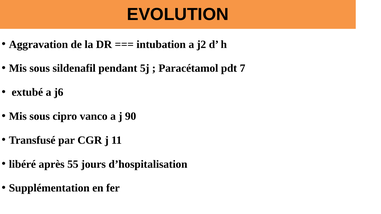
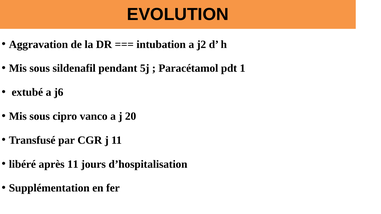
7: 7 -> 1 (243, 68)
90: 90 -> 20 (131, 116)
après 55: 55 -> 11 (73, 164)
